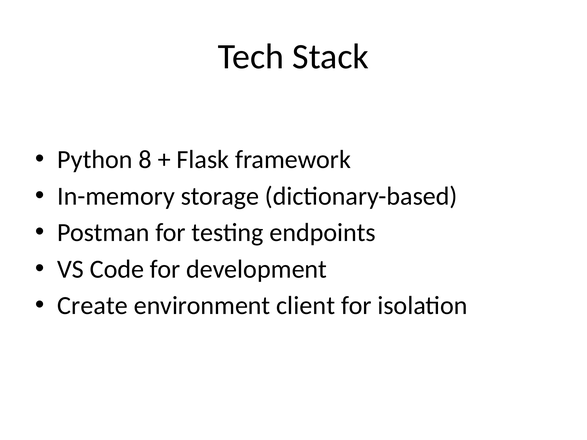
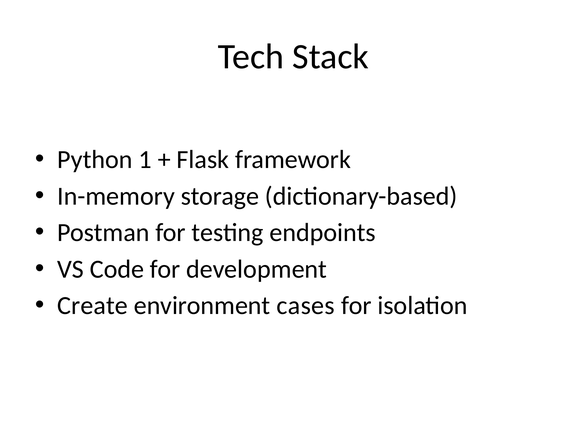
8: 8 -> 1 (145, 160)
client: client -> cases (306, 306)
